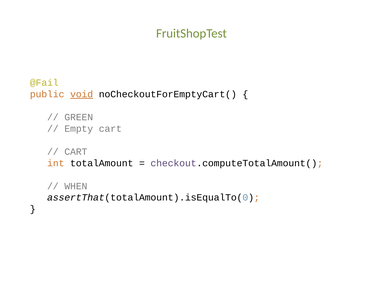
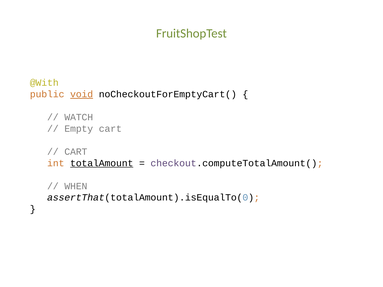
@Fail: @Fail -> @With (44, 83)
GREEN: GREEN -> WATCH (79, 117)
totalAmount underline: none -> present (102, 163)
